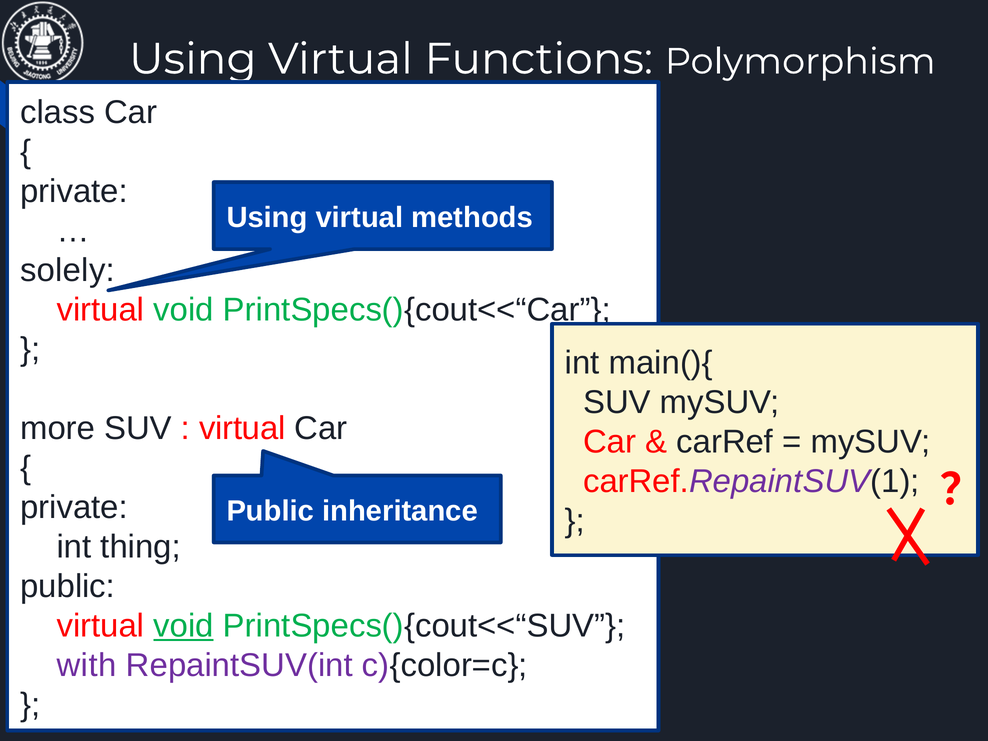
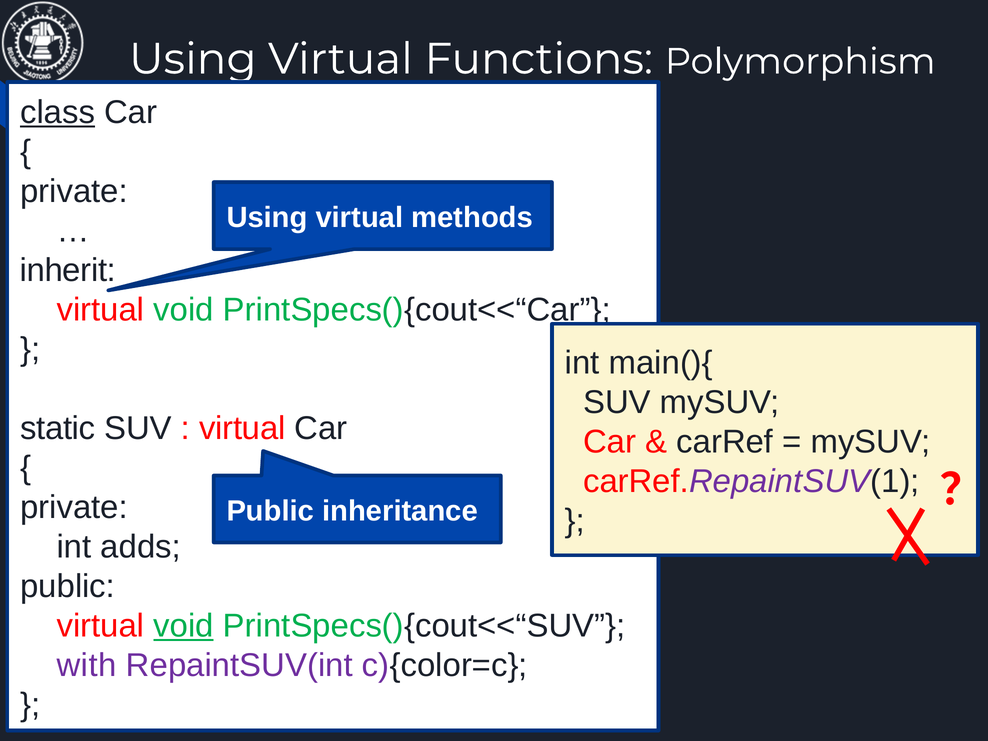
class underline: none -> present (58, 112)
solely: solely -> inherit (68, 270)
more: more -> static (58, 428)
thing: thing -> adds (141, 547)
